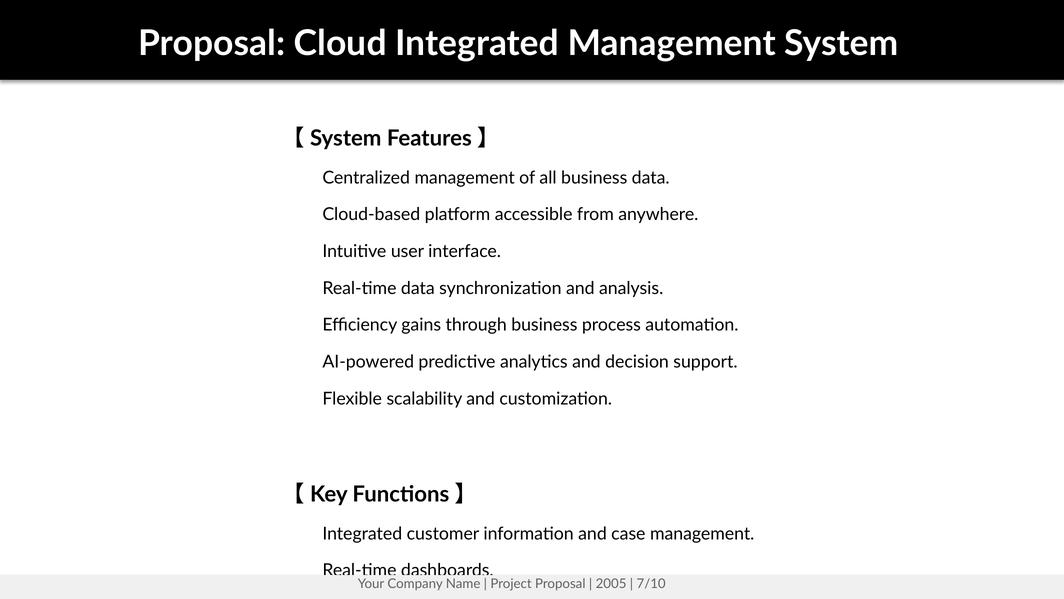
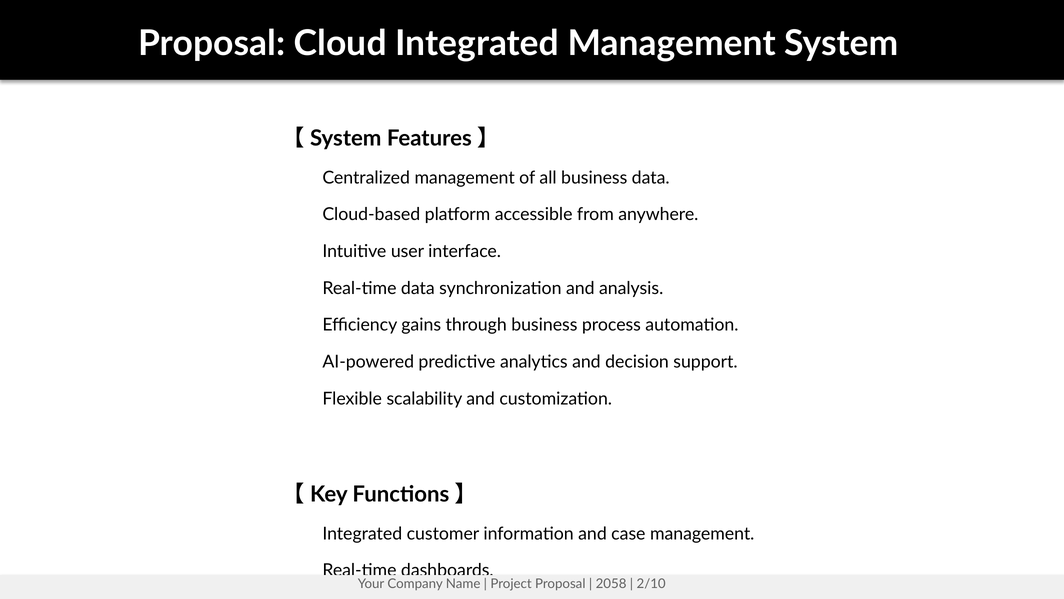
2005: 2005 -> 2058 (611, 584)
7/10: 7/10 -> 2/10 (651, 584)
